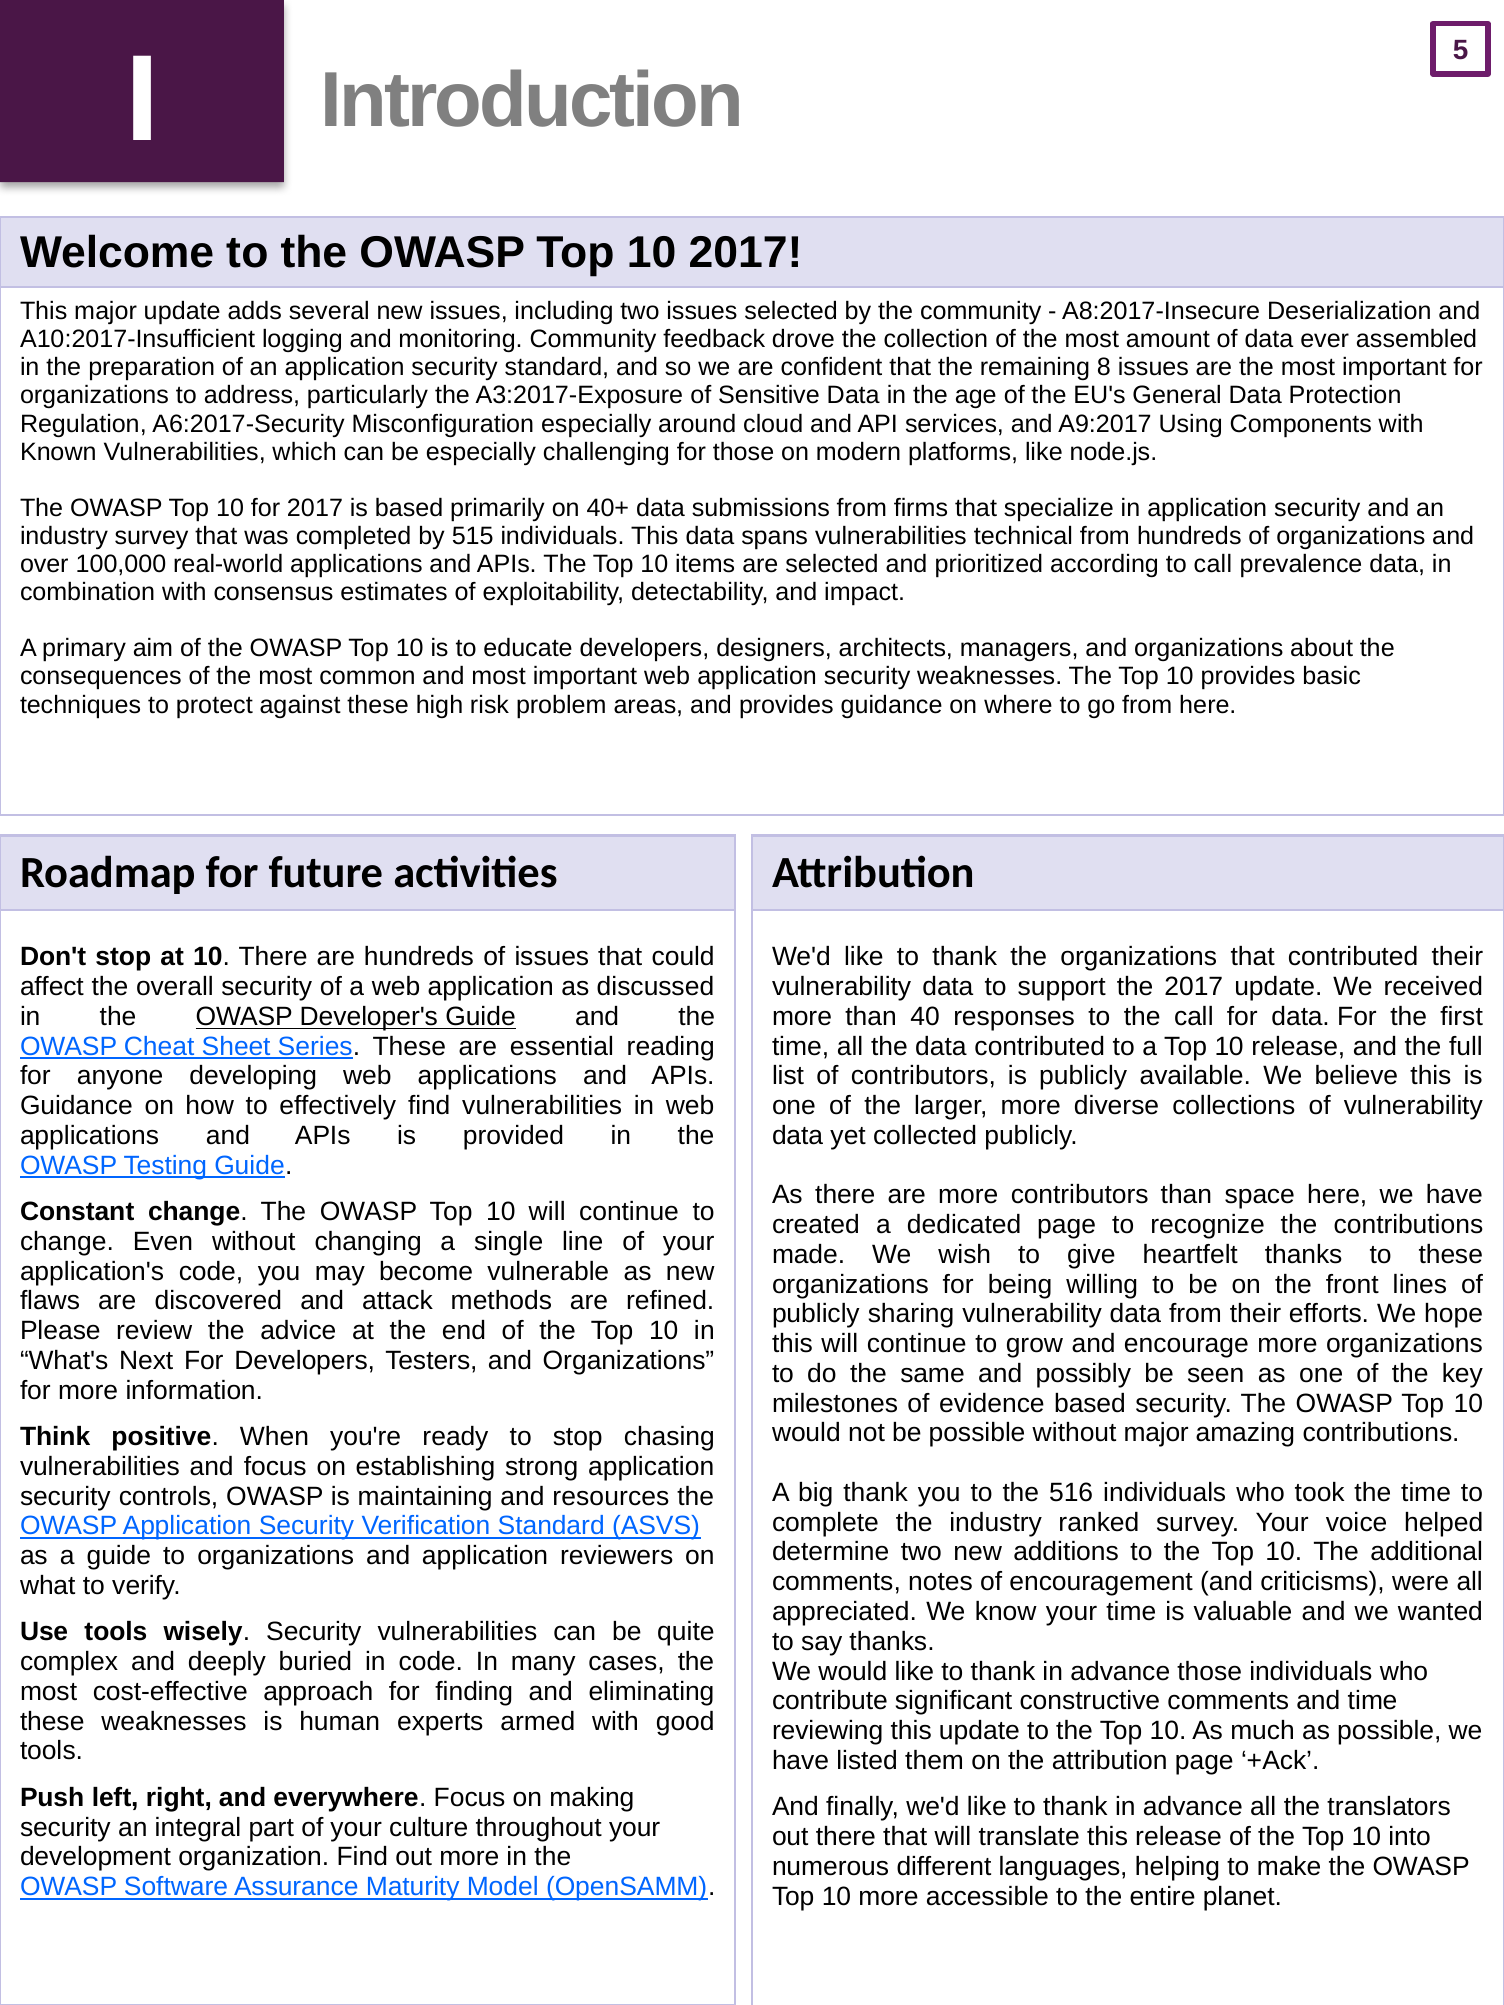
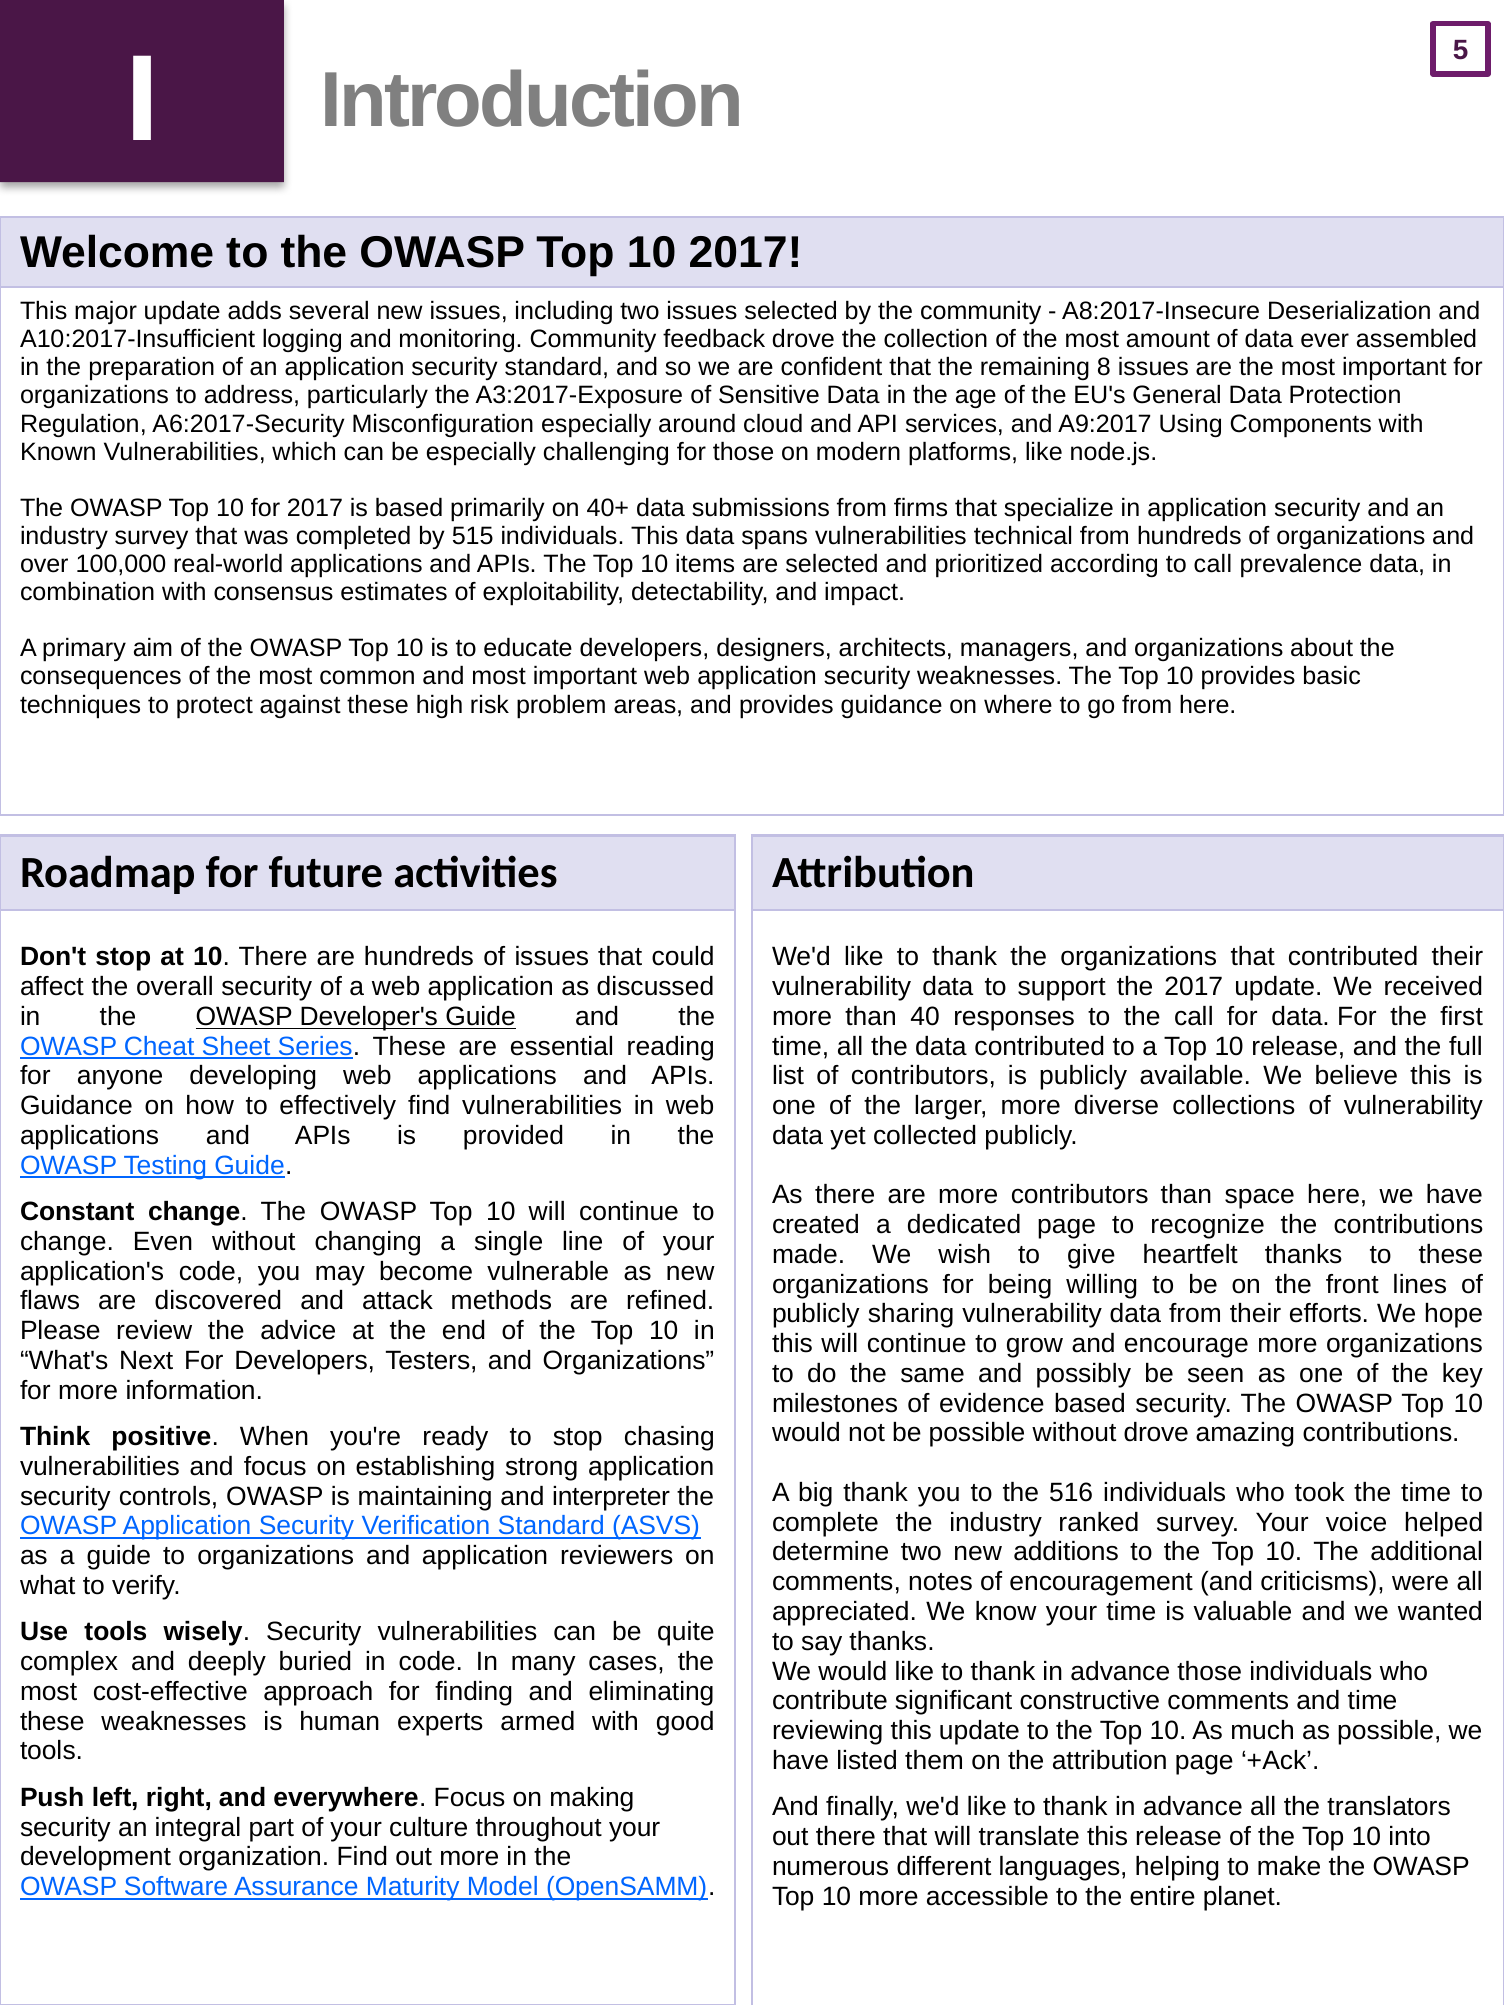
without major: major -> drove (1156, 1433)
resources: resources -> interpreter (611, 1497)
